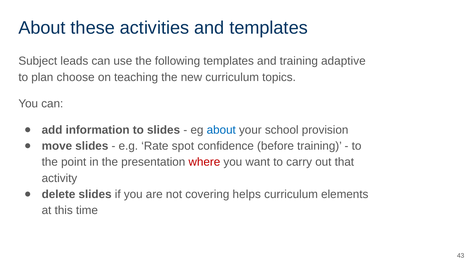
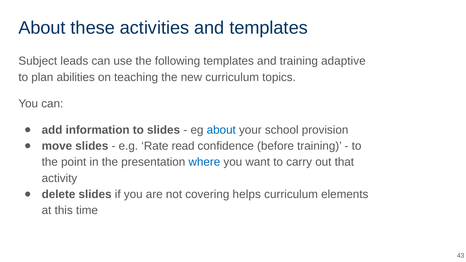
choose: choose -> abilities (76, 77)
spot: spot -> read (183, 146)
where colour: red -> blue (204, 162)
